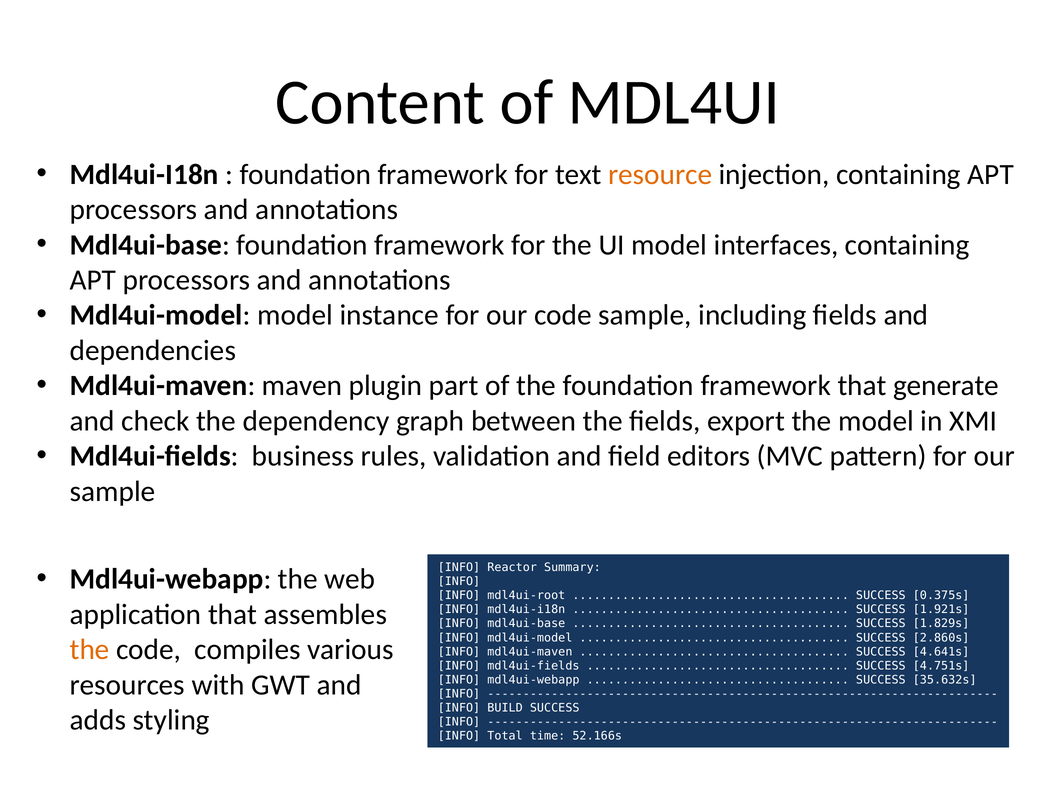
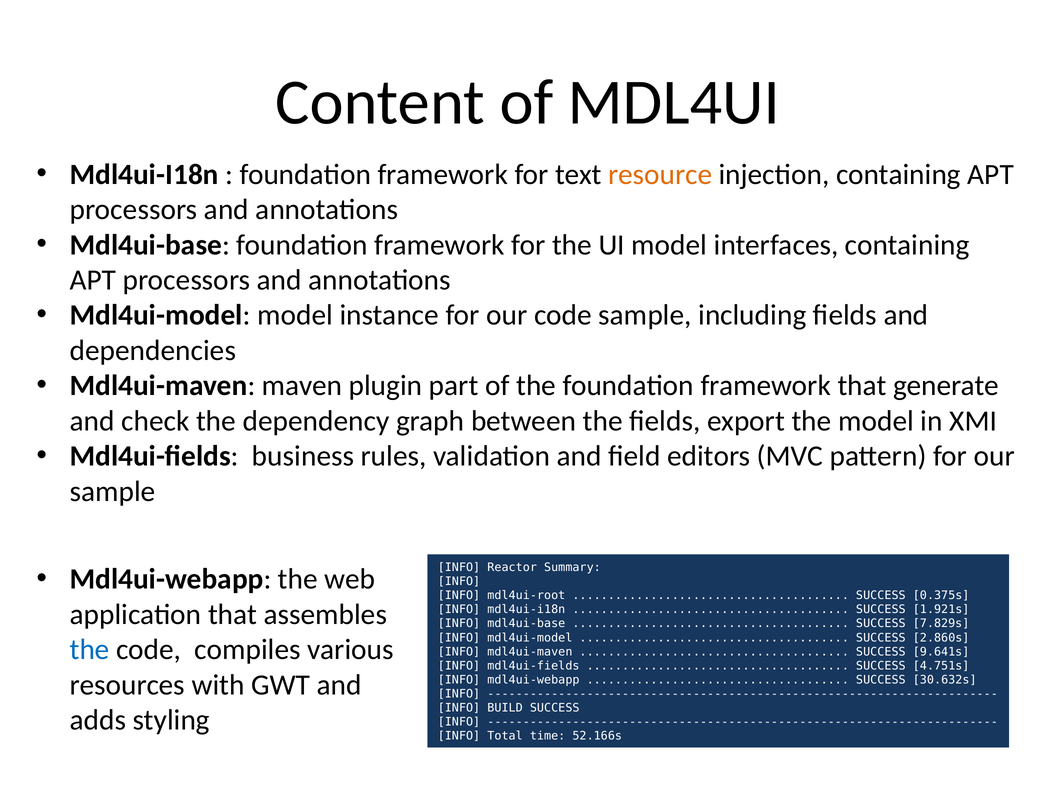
1.829s: 1.829s -> 7.829s (941, 624)
the colour: orange -> blue (90, 650)
4.641s: 4.641s -> 9.641s (941, 652)
35.632s: 35.632s -> 30.632s (945, 680)
